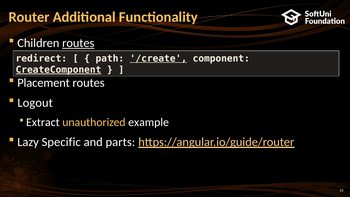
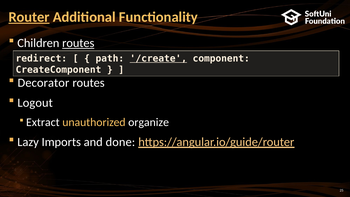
Router underline: none -> present (29, 17)
CreateComponent underline: present -> none (58, 70)
Placement: Placement -> Decorator (43, 83)
example: example -> organize (149, 122)
Specific: Specific -> Imports (61, 142)
parts: parts -> done (120, 142)
